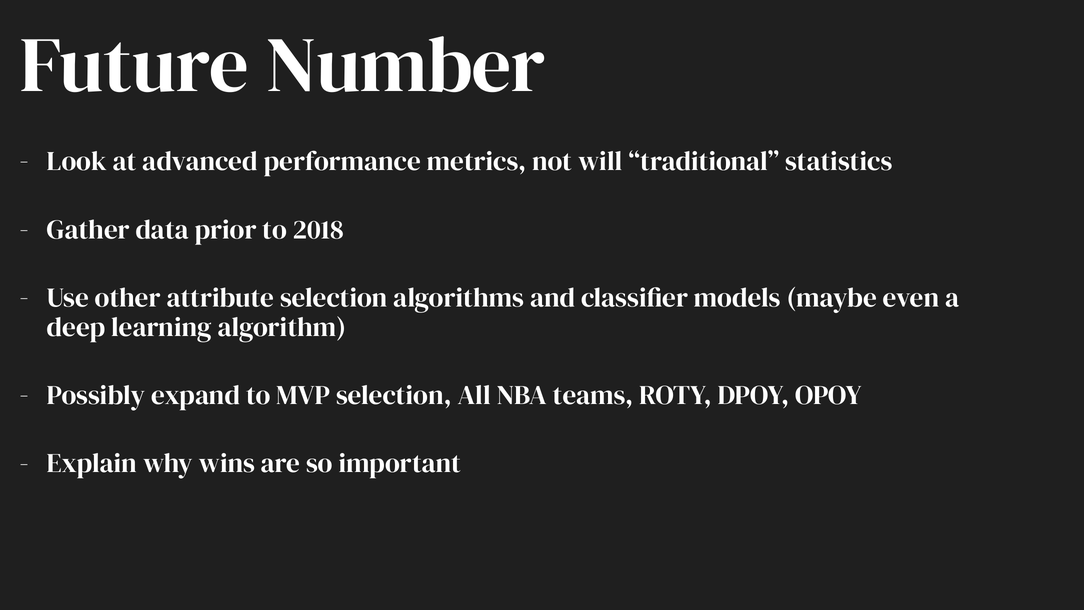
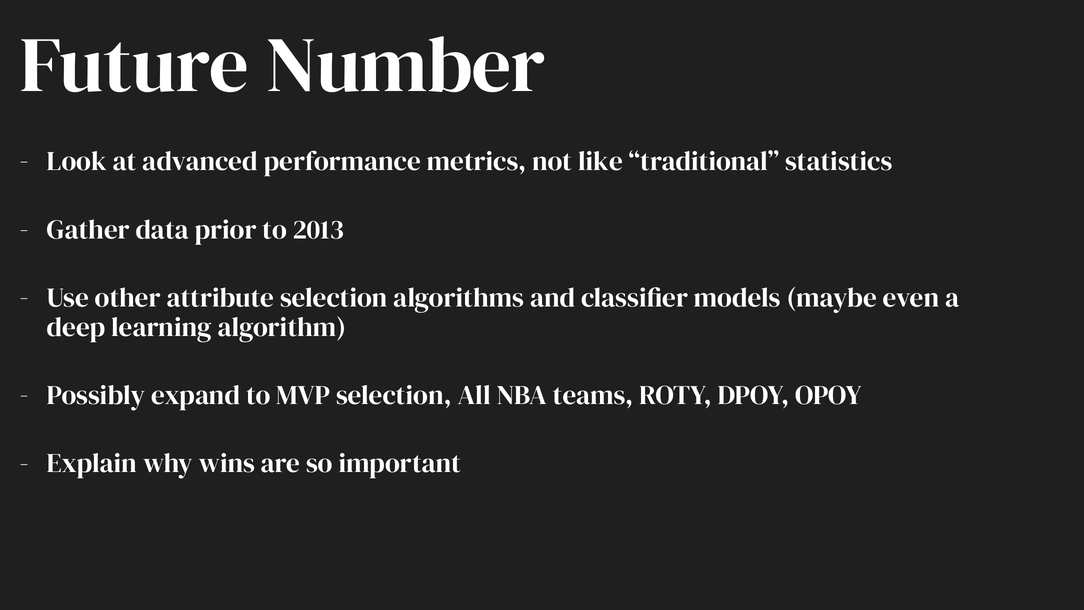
will: will -> like (600, 161)
2018: 2018 -> 2013 (318, 230)
